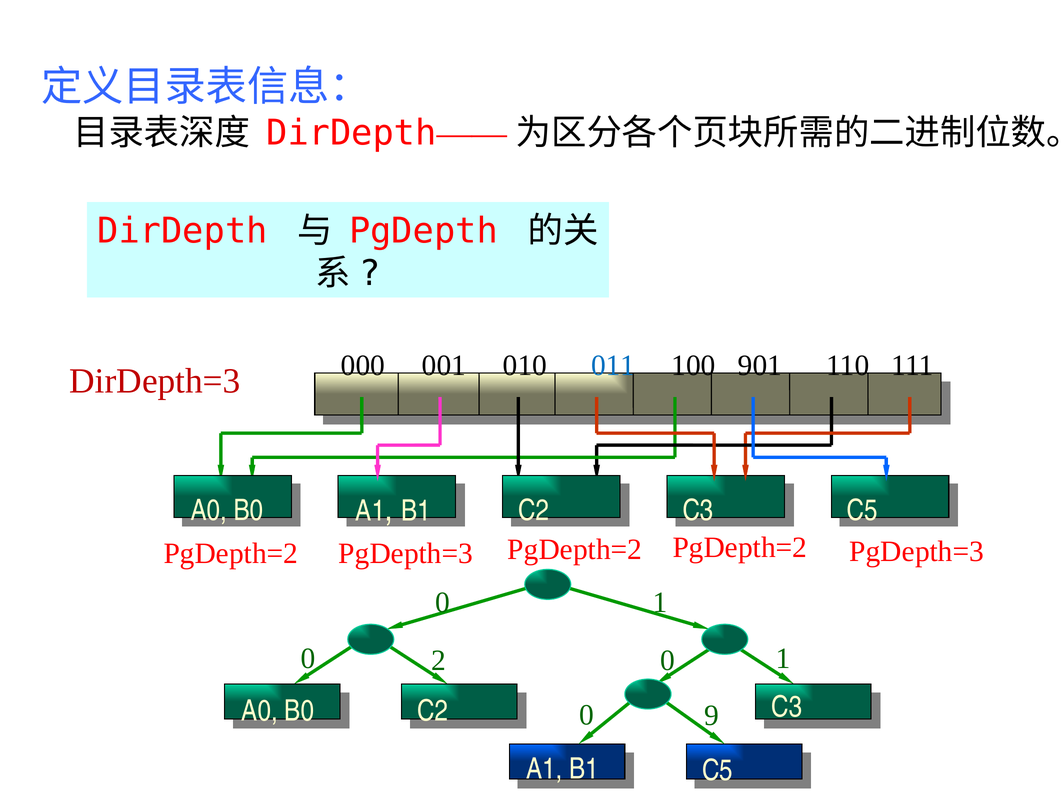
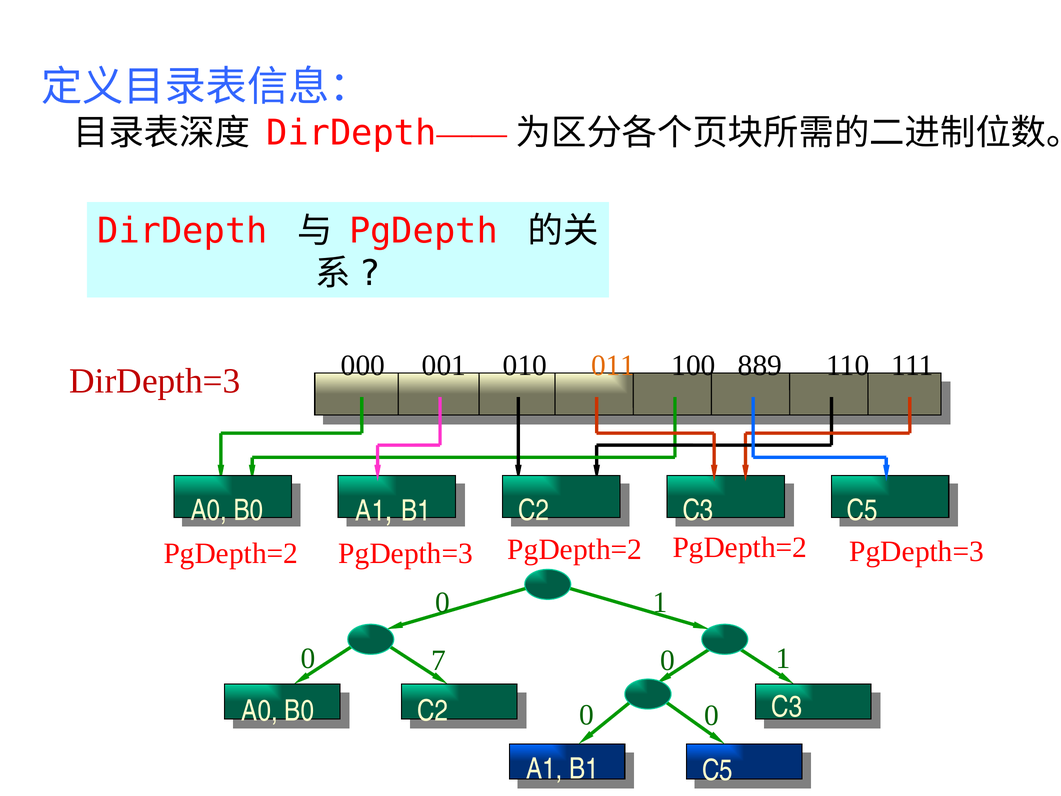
011 colour: blue -> orange (613, 365)
901: 901 -> 889 (760, 365)
2: 2 -> 7 (439, 660)
9: 9 -> 0 (712, 715)
